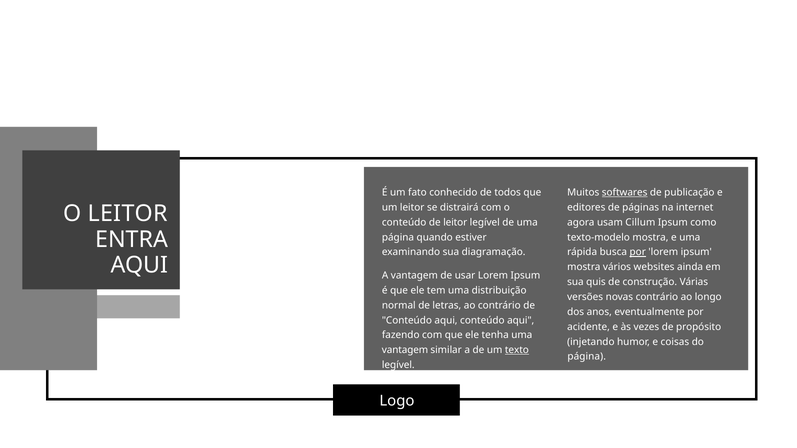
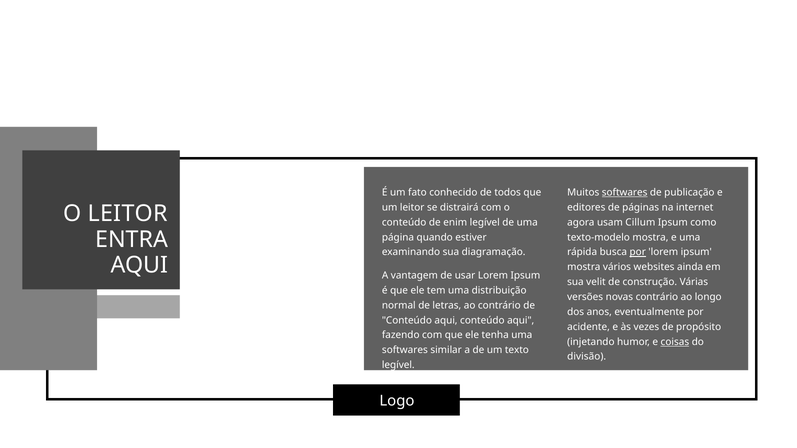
de leitor: leitor -> enim (455, 222)
quis: quis -> velit (596, 282)
coisas underline: none -> present (675, 342)
vantagem: vantagem -> softwares (405, 350)
texto underline: present -> none (517, 350)
página: página -> divisão (587, 357)
